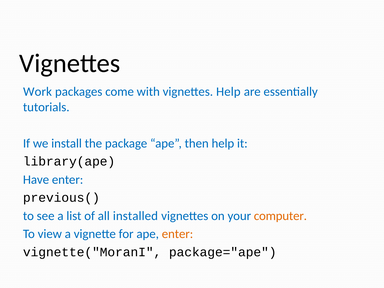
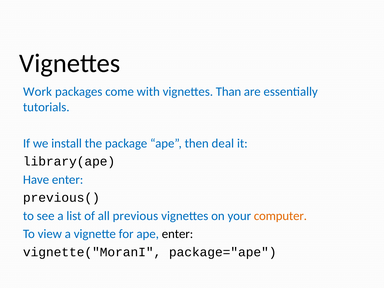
vignettes Help: Help -> Than (229, 92)
then help: help -> deal (223, 143)
installed: installed -> previous (135, 216)
enter colour: orange -> black (177, 234)
